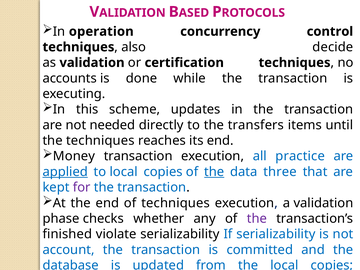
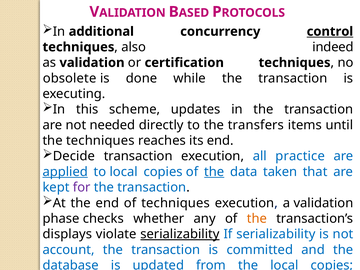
operation: operation -> additional (101, 31)
control underline: none -> present (330, 31)
decide: decide -> indeed (333, 47)
accounts: accounts -> obsolete (70, 78)
Money: Money -> Decide (74, 156)
three: three -> taken (280, 172)
the colour: purple -> orange (257, 219)
finished: finished -> displays (67, 234)
serializability underline: none -> present (180, 234)
